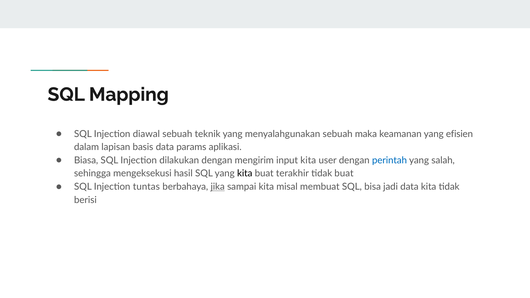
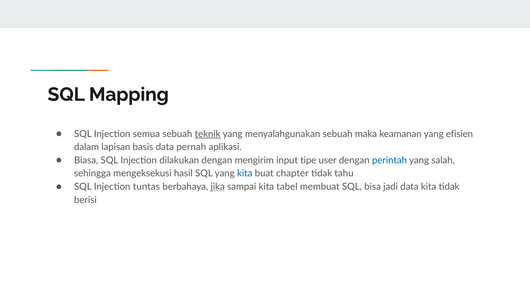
diawal: diawal -> semua (146, 134)
teknik underline: none -> present (208, 134)
params: params -> pernah (191, 147)
input kita: kita -> tipe (308, 160)
kita colour: black -> blue (245, 174)
terakhir: terakhir -> chapter (292, 174)
tidak buat: buat -> tahu (344, 174)
misal: misal -> tabel (287, 187)
